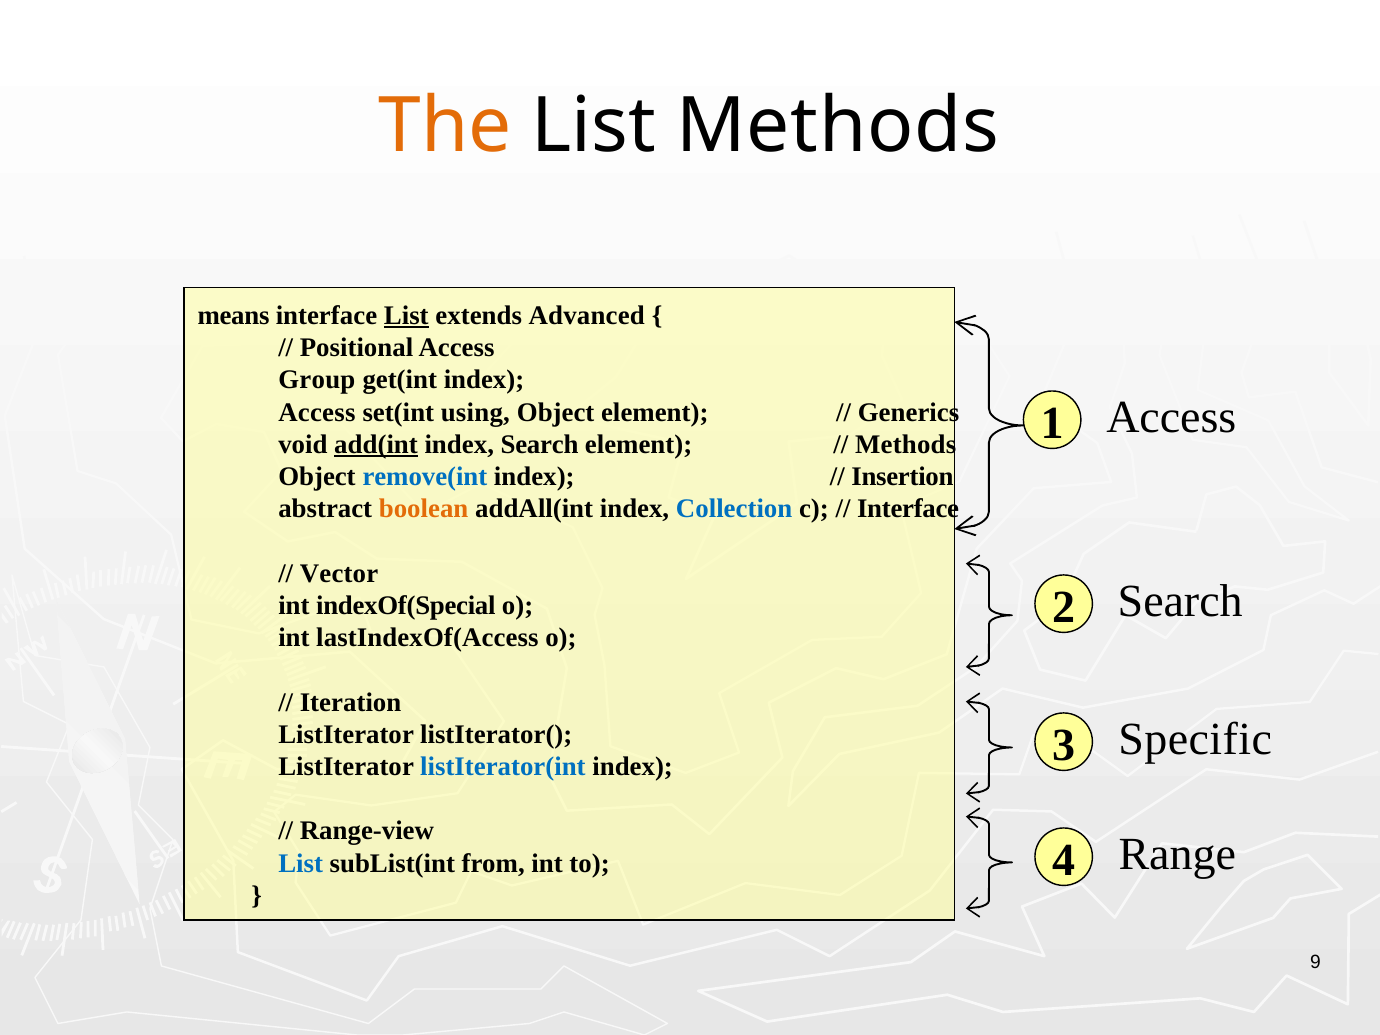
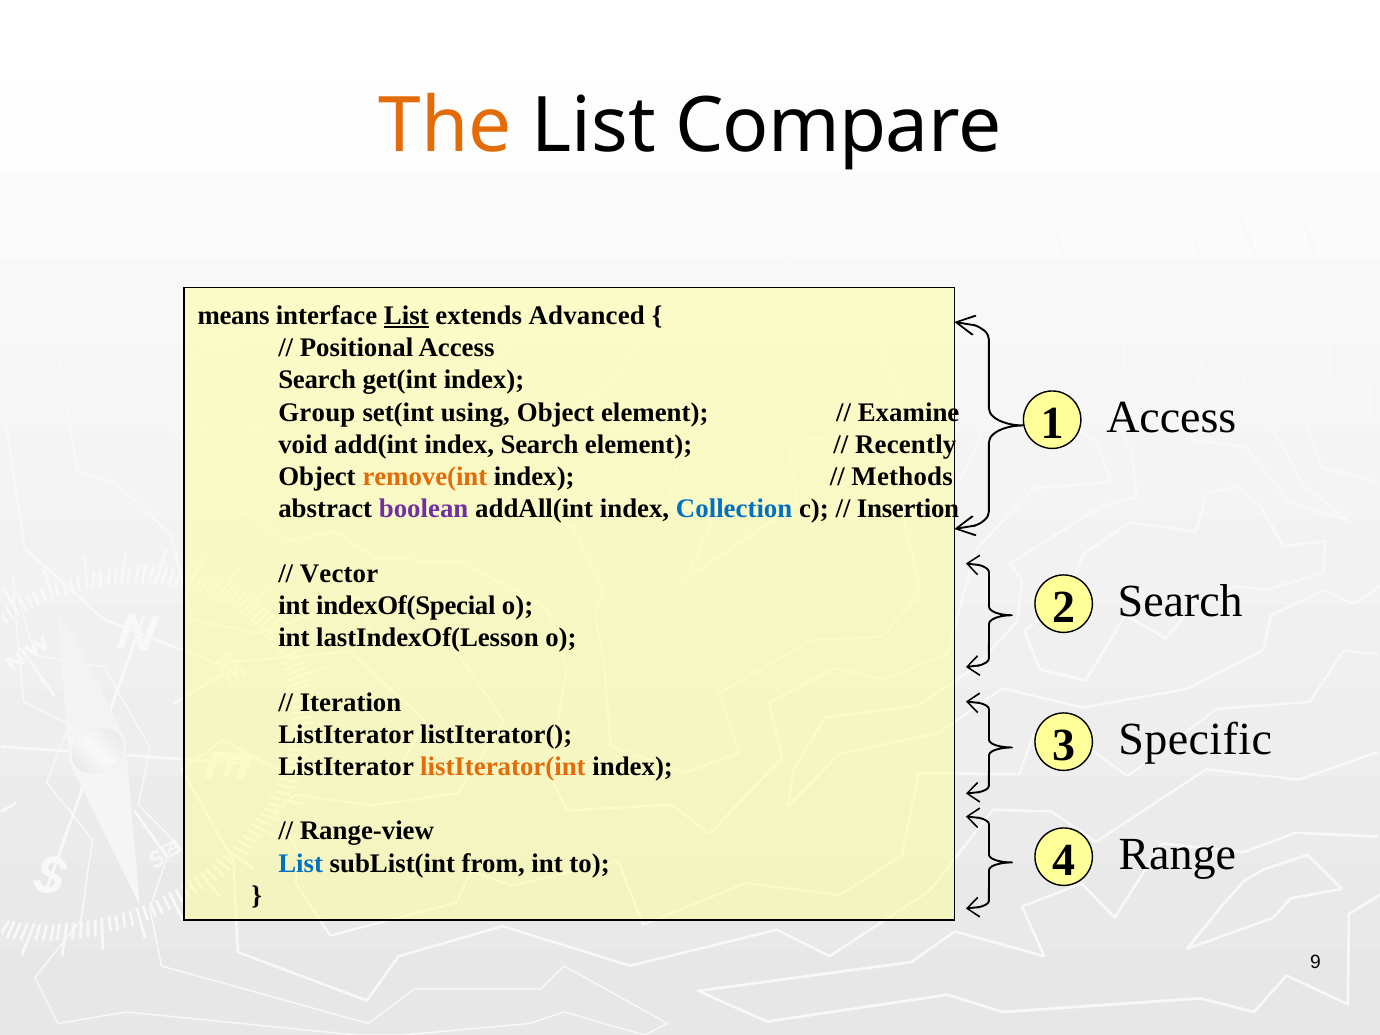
List Methods: Methods -> Compare (839, 126)
Group: Group -> Search (317, 380)
Access: Access -> Group (317, 412)
Generics: Generics -> Examine (909, 412)
add(int underline: present -> none (376, 444)
Methods: Methods -> Recently (906, 444)
remove(int colour: blue -> orange (425, 477)
Insertion: Insertion -> Methods (902, 477)
boolean colour: orange -> purple (424, 509)
Interface: Interface -> Insertion (908, 509)
lastIndexOf(Access: lastIndexOf(Access -> lastIndexOf(Lesson (427, 638)
listIterator(int colour: blue -> orange (503, 767)
